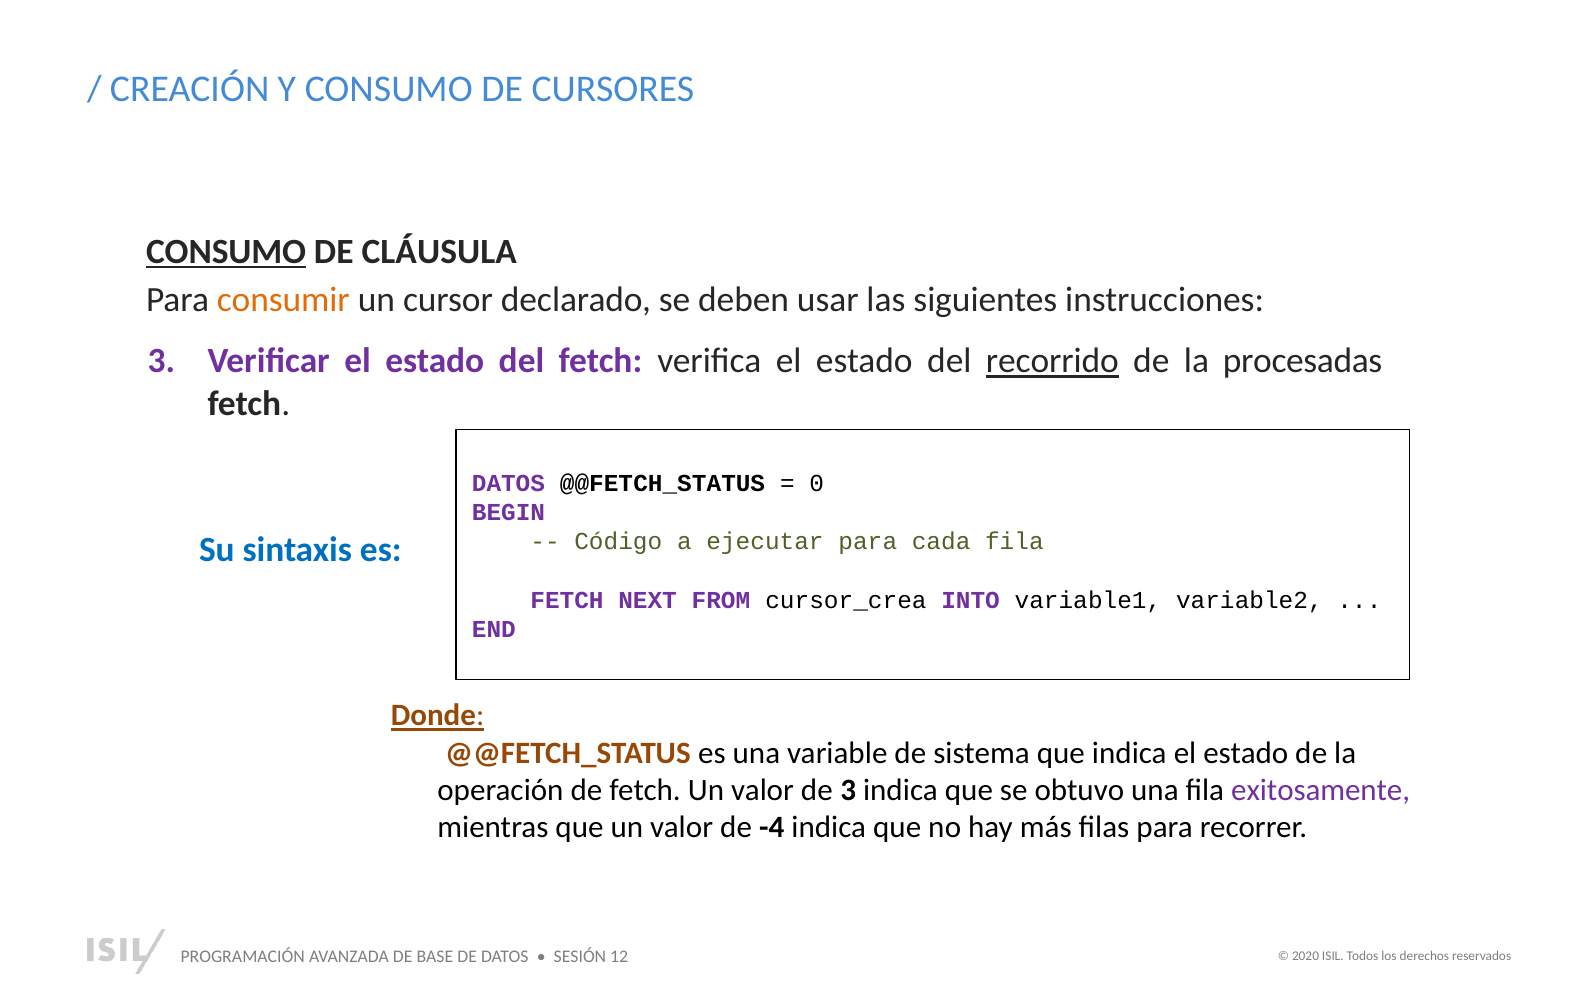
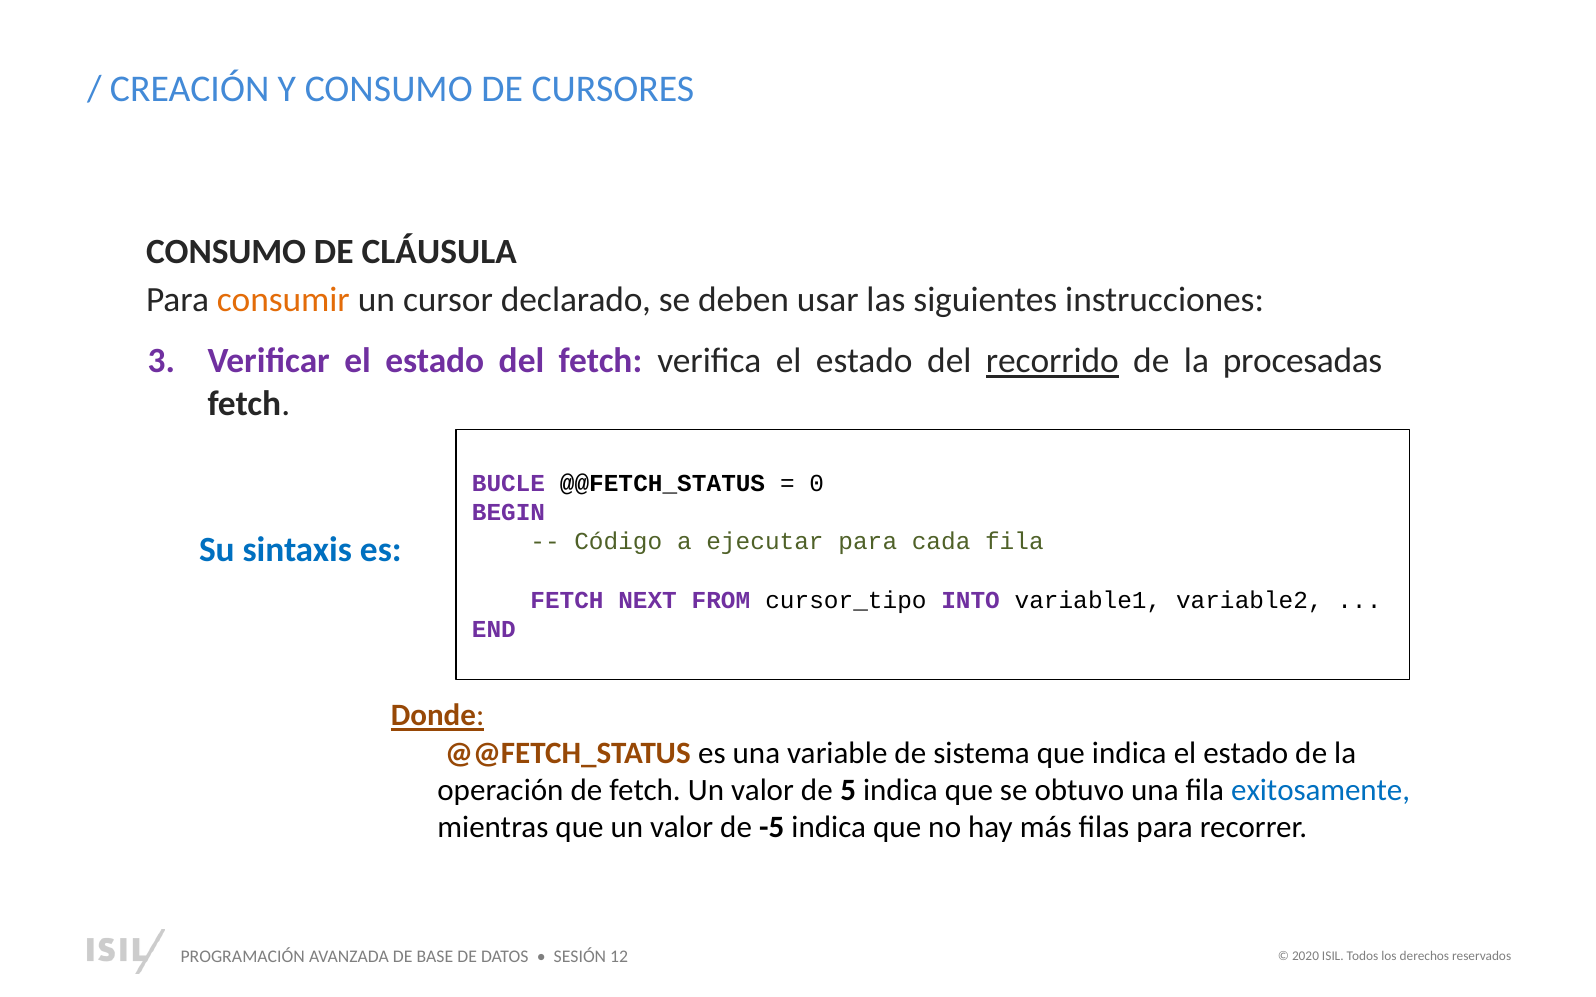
CONSUMO underline: present -> none (226, 252)
DATOS: DATOS -> BUCLE (508, 483)
cursor_crea: cursor_crea -> cursor_tipo (846, 600)
de 3: 3 -> 5 (848, 790)
exitosamente colour: purple -> blue (1321, 790)
-4: -4 -> -5 (772, 828)
